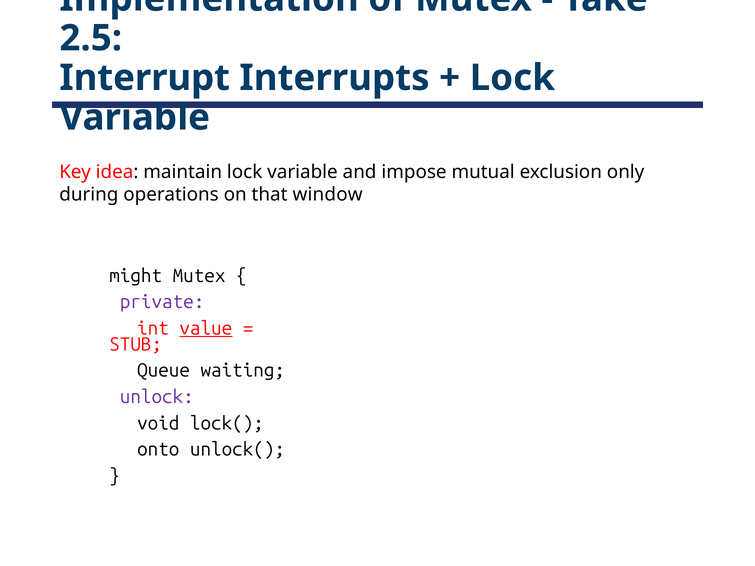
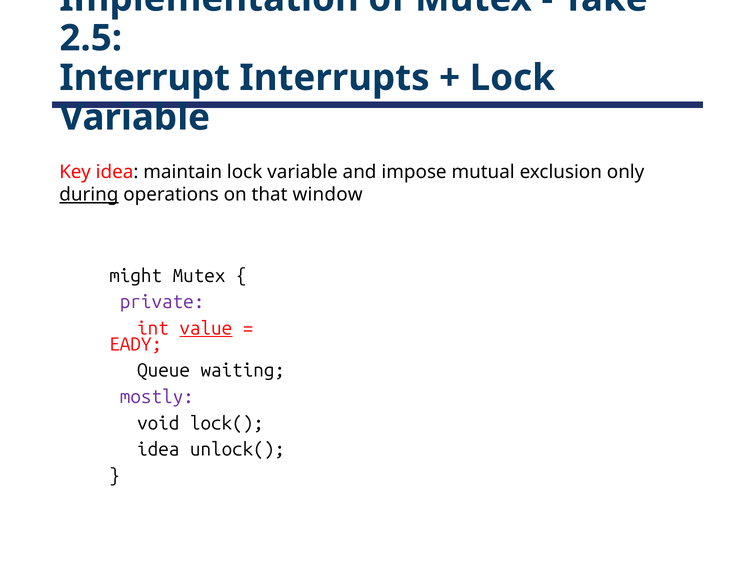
during underline: none -> present (89, 195)
STUB: STUB -> EADY (136, 345)
unlock: unlock -> mostly (157, 397)
onto: onto -> idea (158, 450)
